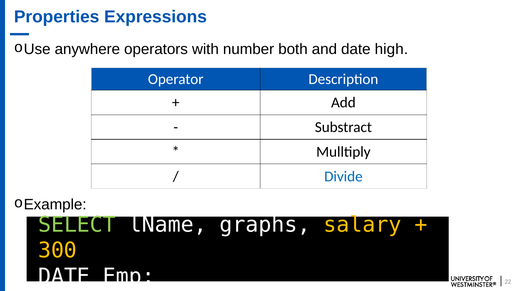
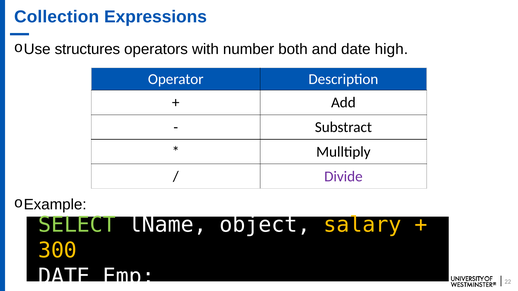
Properties: Properties -> Collection (57, 17)
anywhere: anywhere -> structures (87, 49)
Divide colour: blue -> purple (343, 177)
graphs: graphs -> object (265, 225)
